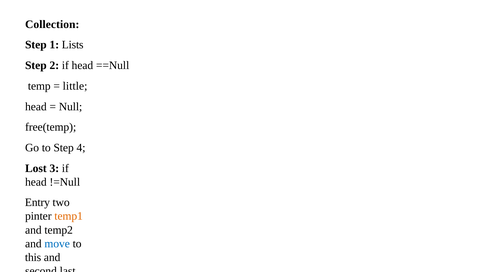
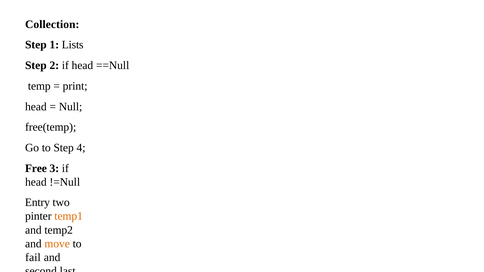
little: little -> print (75, 86)
Lost: Lost -> Free (36, 168)
move colour: blue -> orange (57, 244)
this: this -> fail (33, 258)
